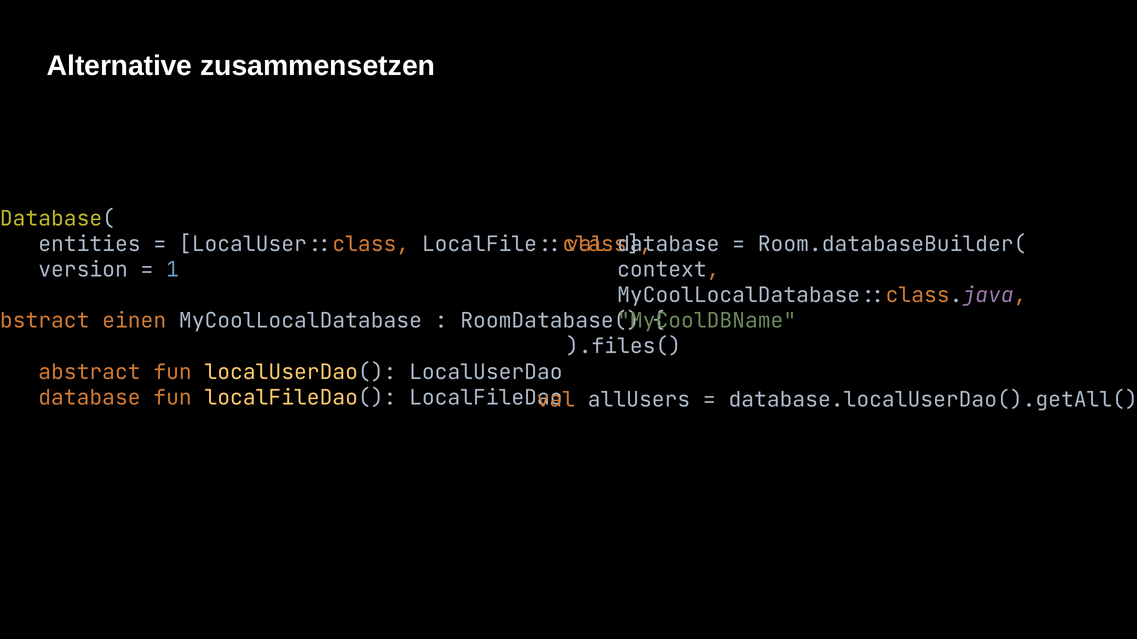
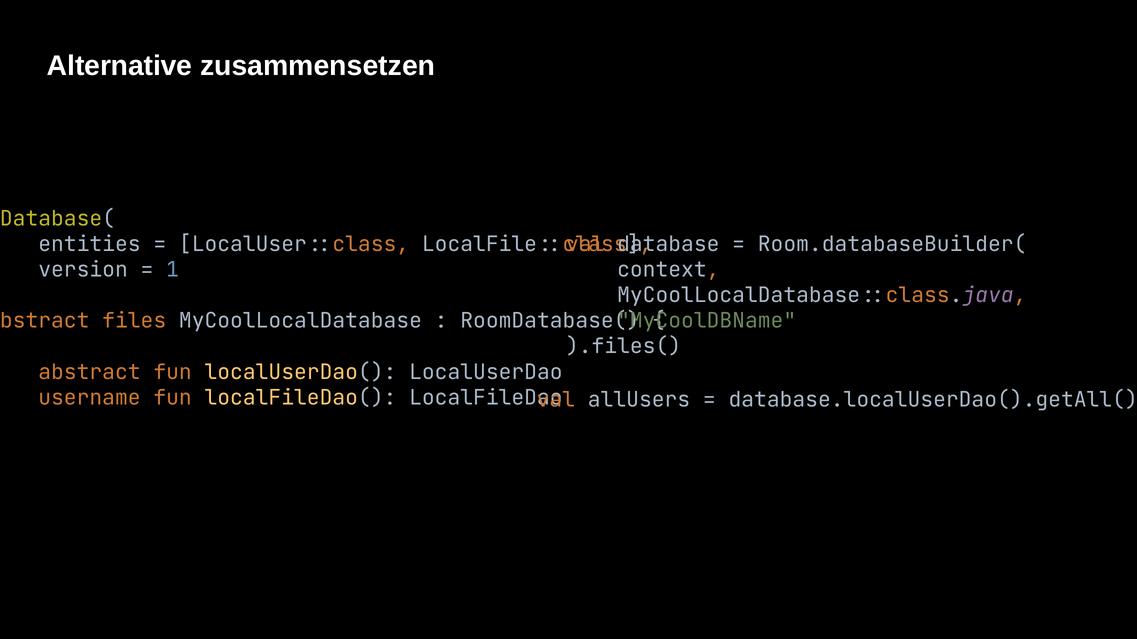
einen: einen -> files (134, 321)
database: database -> username (89, 398)
